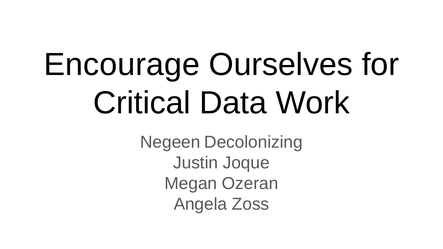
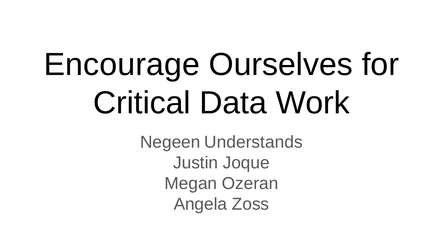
Decolonizing: Decolonizing -> Understands (253, 142)
